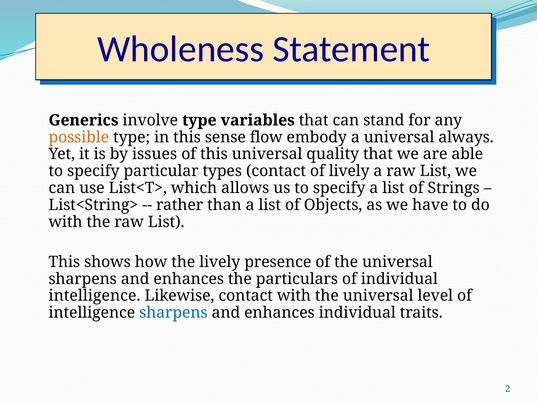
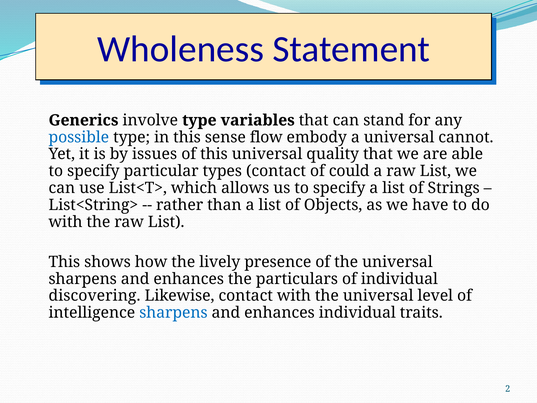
possible colour: orange -> blue (79, 137)
always: always -> cannot (466, 137)
of lively: lively -> could (349, 171)
intelligence: intelligence -> discovering (94, 296)
